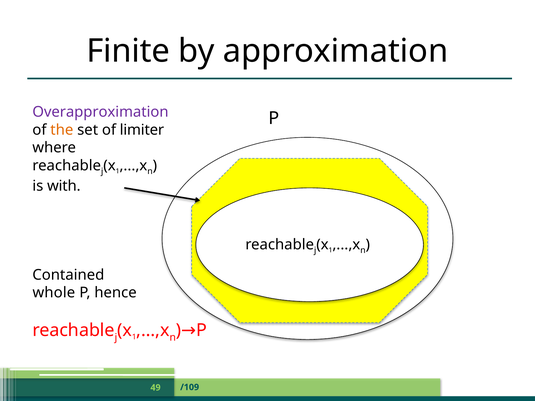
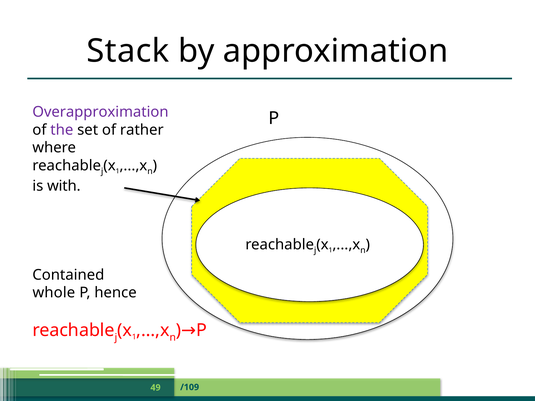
Finite: Finite -> Stack (128, 51)
the colour: orange -> purple (62, 130)
limiter: limiter -> rather (142, 130)
